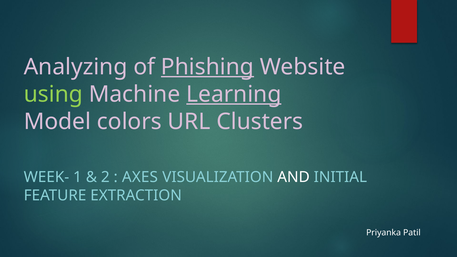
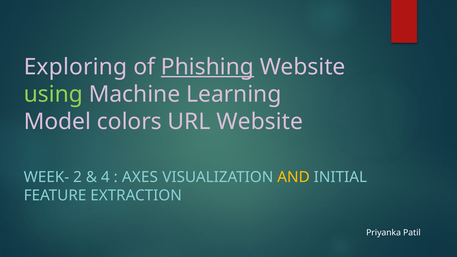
Analyzing: Analyzing -> Exploring (75, 67)
Learning underline: present -> none (234, 94)
URL Clusters: Clusters -> Website (260, 122)
1: 1 -> 2 (77, 177)
2: 2 -> 4 (105, 177)
AND colour: white -> yellow (294, 177)
